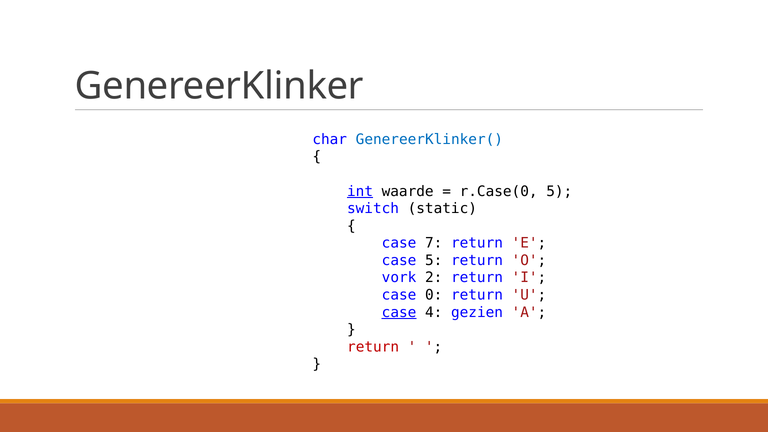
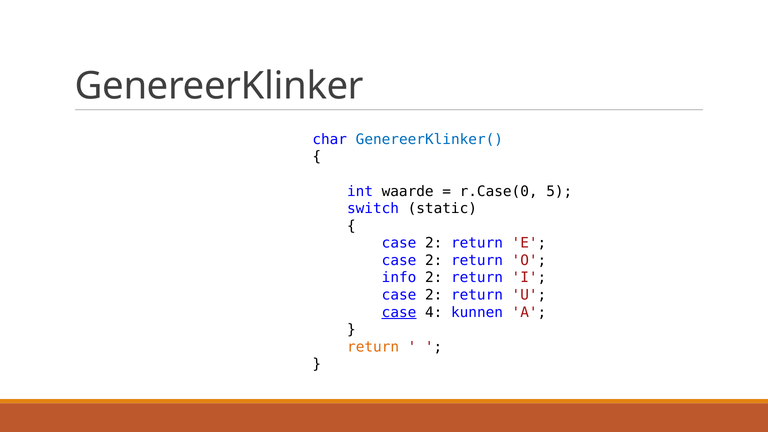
int underline: present -> none (360, 191)
7: 7 -> 2 (434, 243)
5: 5 -> 2 (434, 260)
vork: vork -> info (399, 278)
0: 0 -> 2 (434, 295)
gezien: gezien -> kunnen (477, 312)
return colour: red -> orange (373, 347)
